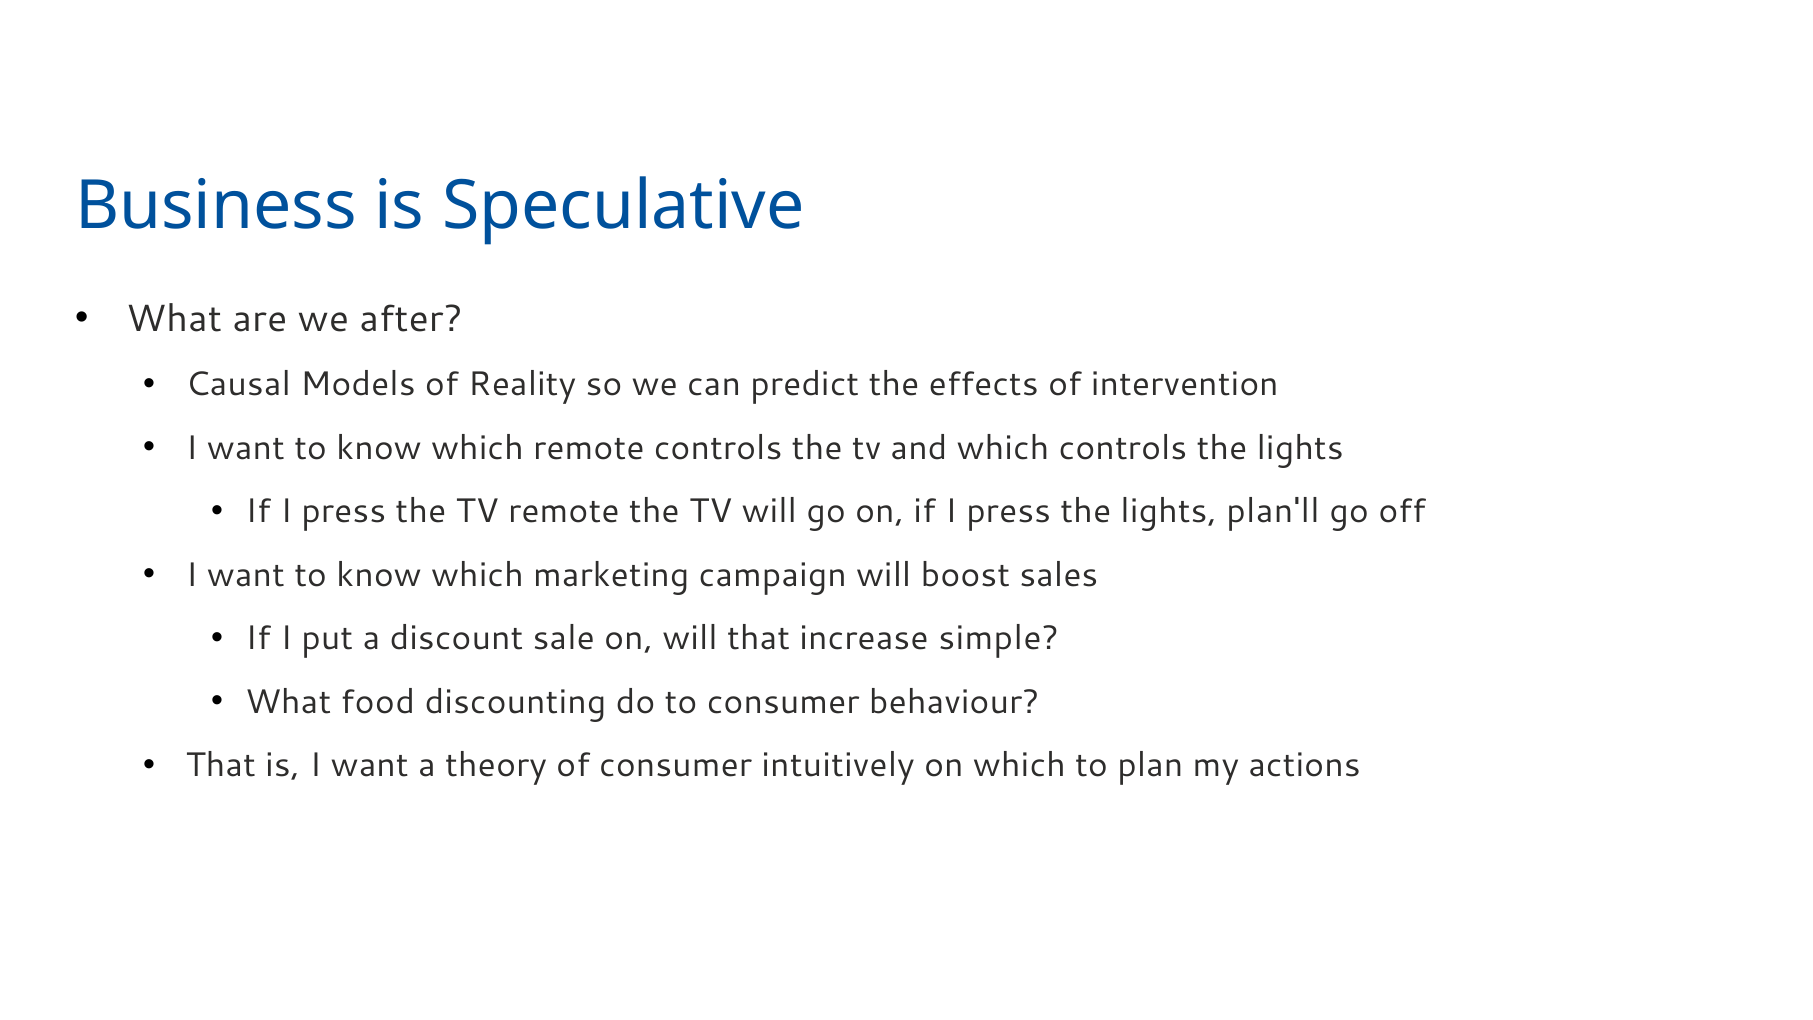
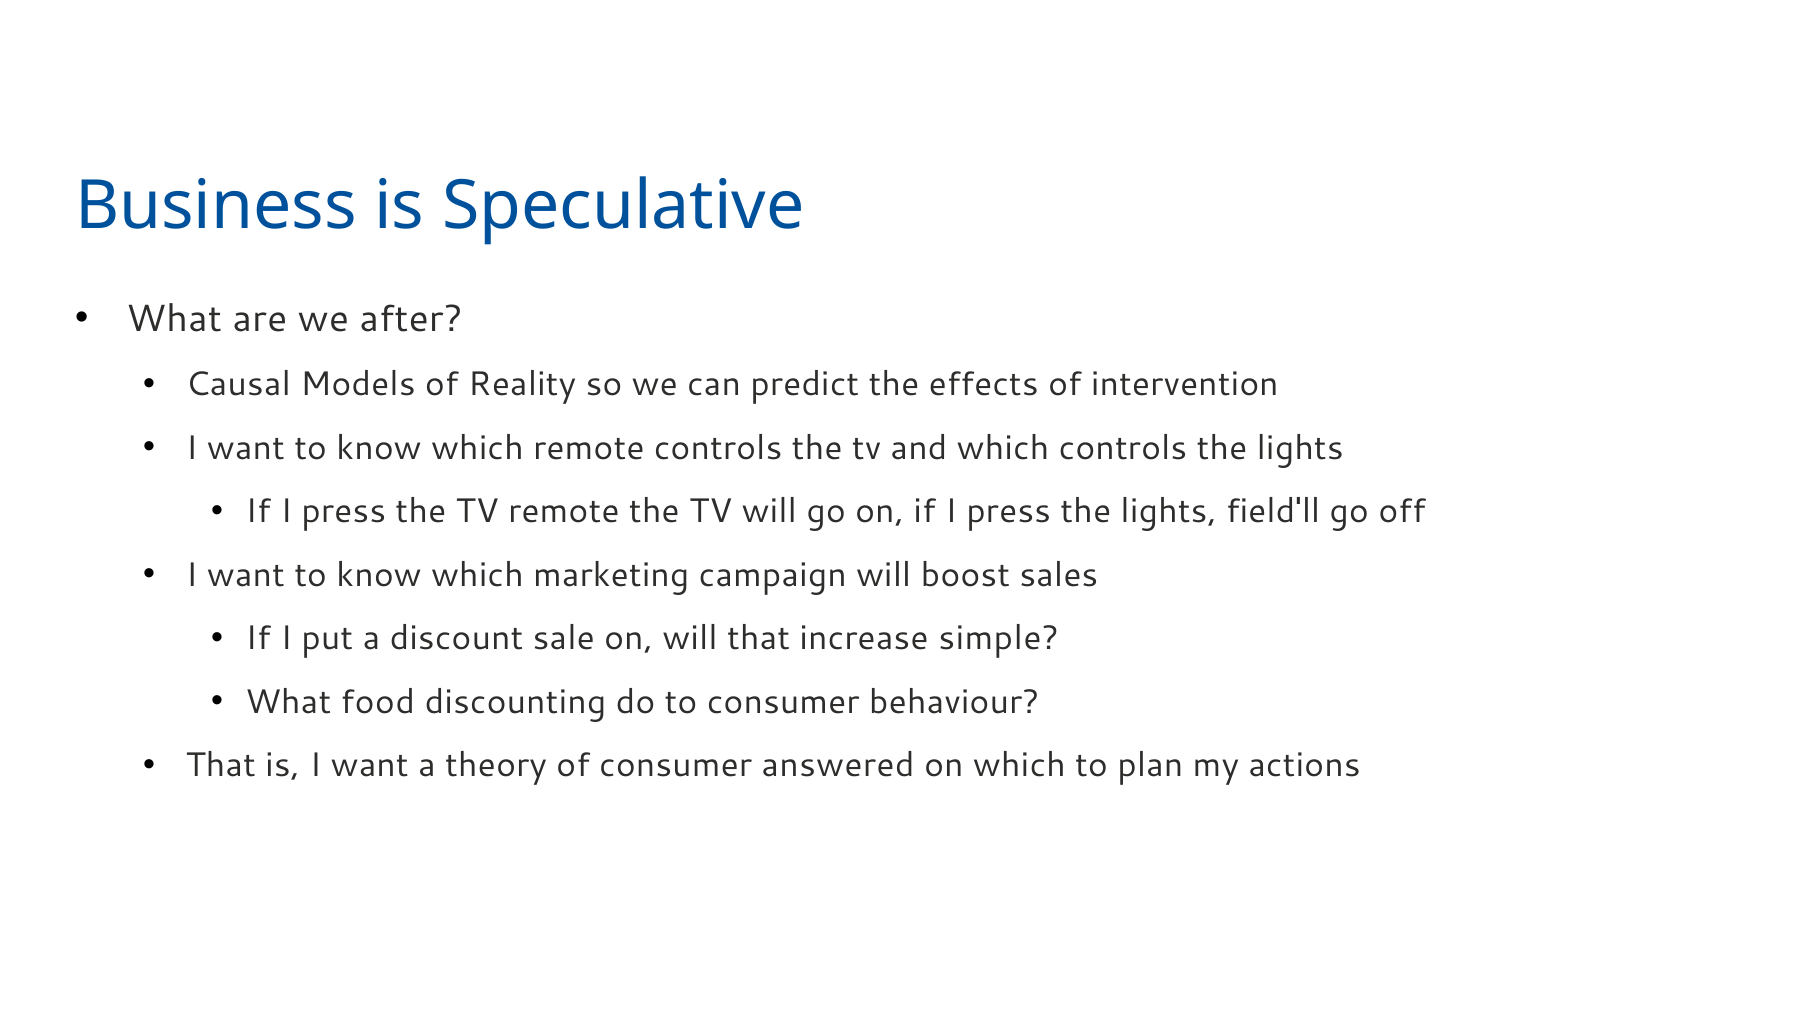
plan'll: plan'll -> field'll (1273, 512)
intuitively: intuitively -> answered (838, 765)
